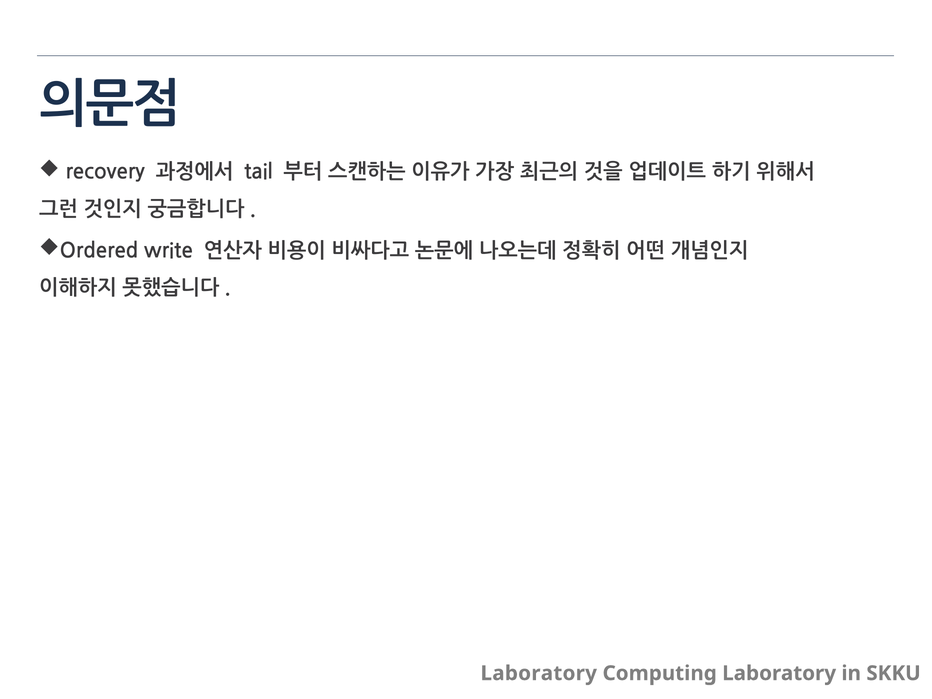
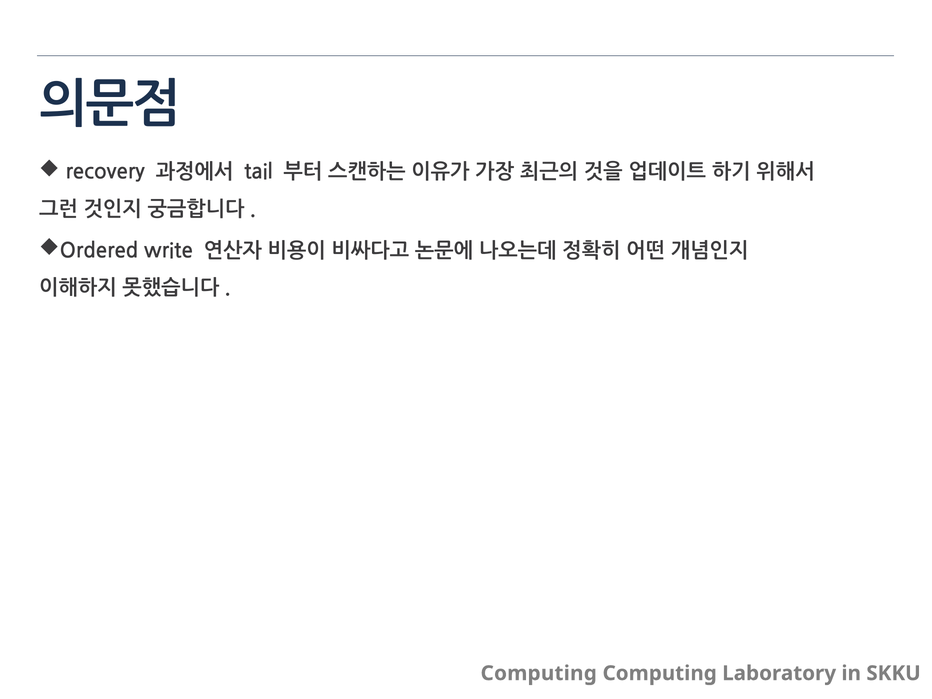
Laboratory: Laboratory -> Computing (539, 673)
